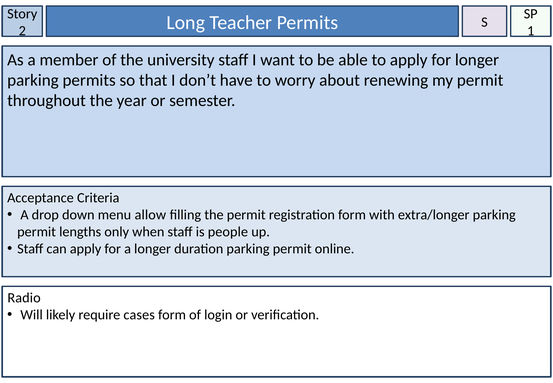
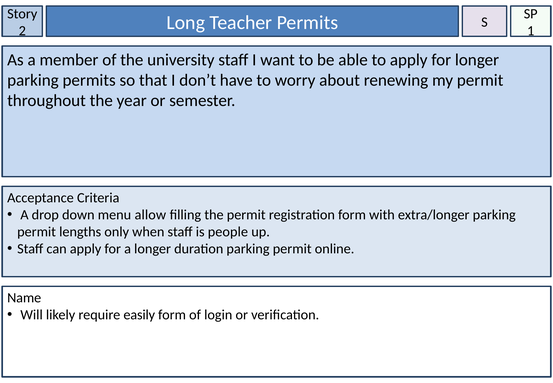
Radio: Radio -> Name (24, 298)
cases: cases -> easily (139, 315)
